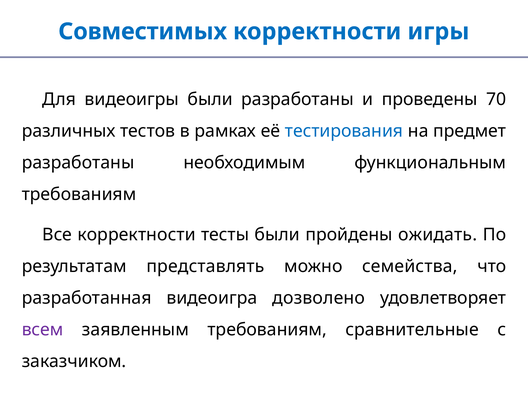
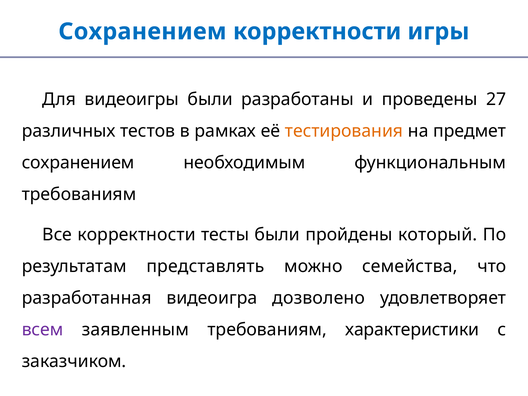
Совместимых: Совместимых -> Сохранением (142, 32)
70: 70 -> 27 (496, 99)
тестирования colour: blue -> orange (344, 131)
разработаны: разработаны -> сохранением (78, 163)
ожидать: ожидать -> который (438, 235)
сравнительные: сравнительные -> характеристики (412, 330)
